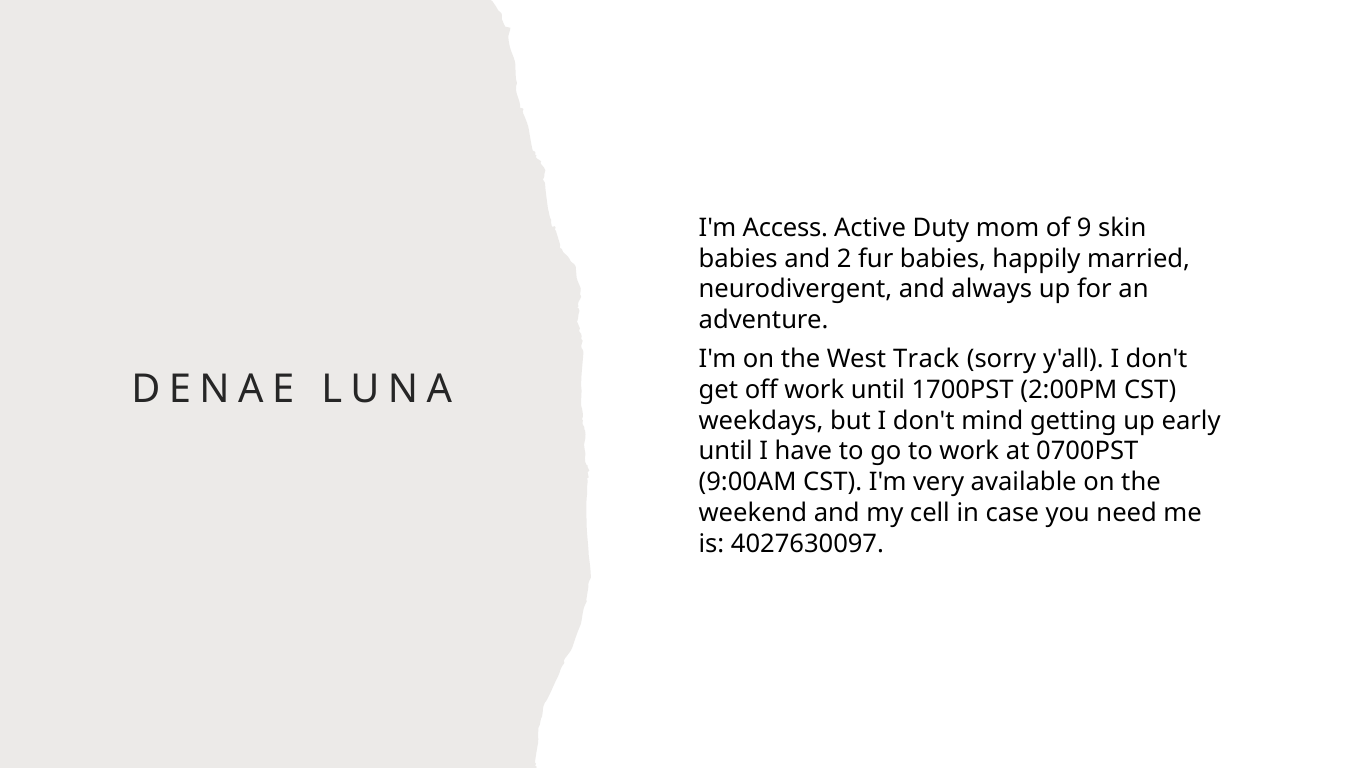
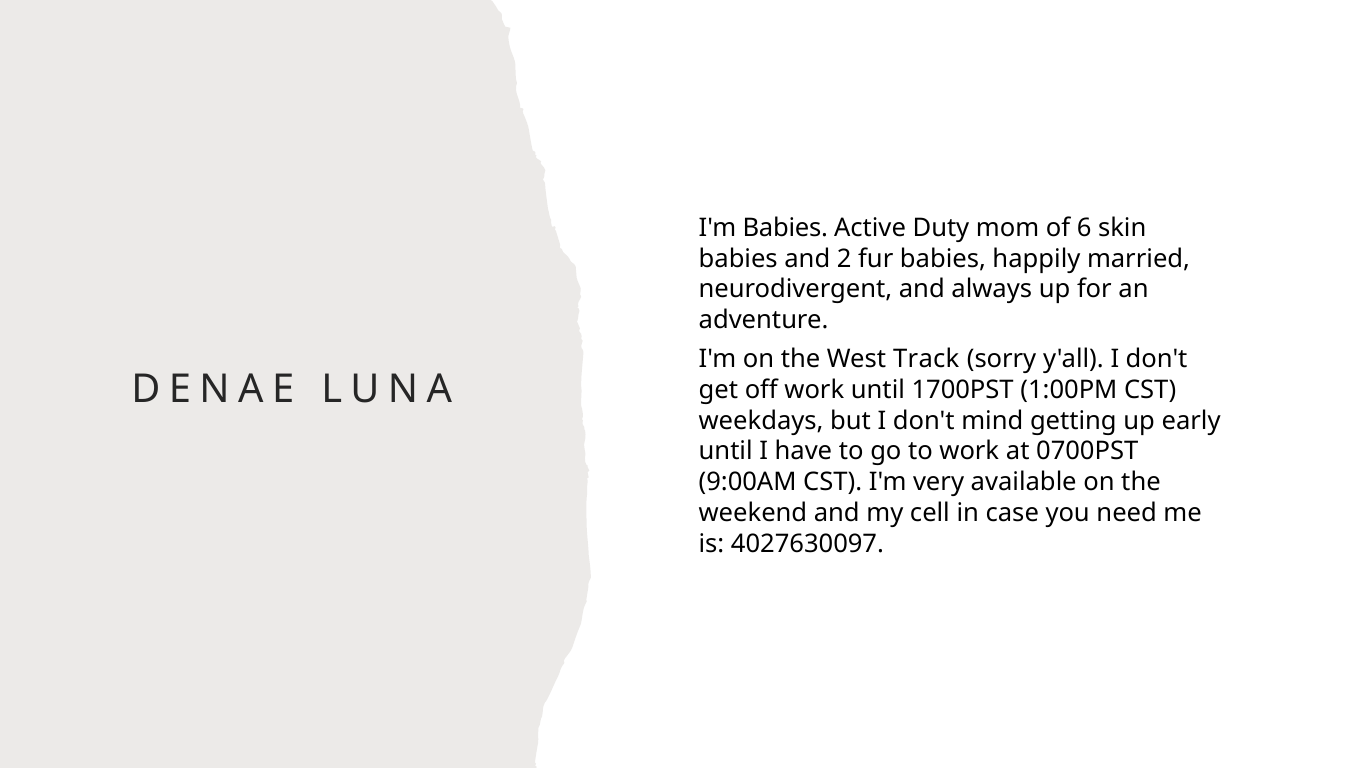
I'm Access: Access -> Babies (785, 228)
9: 9 -> 6 (1084, 228)
2:00PM: 2:00PM -> 1:00PM (1069, 390)
